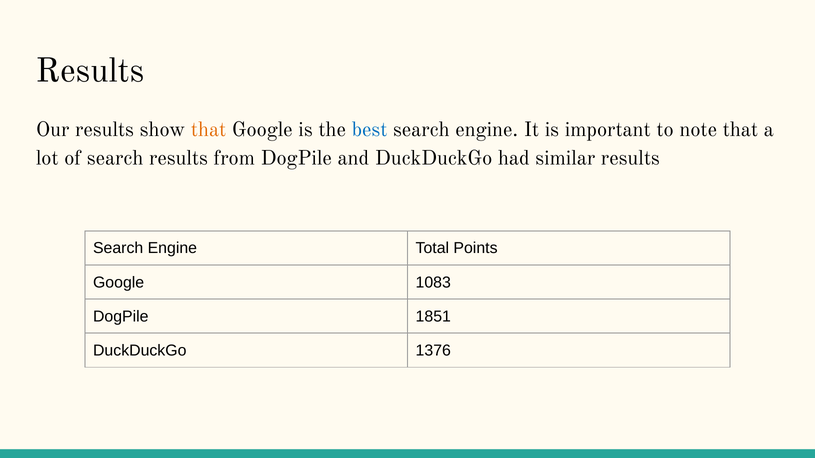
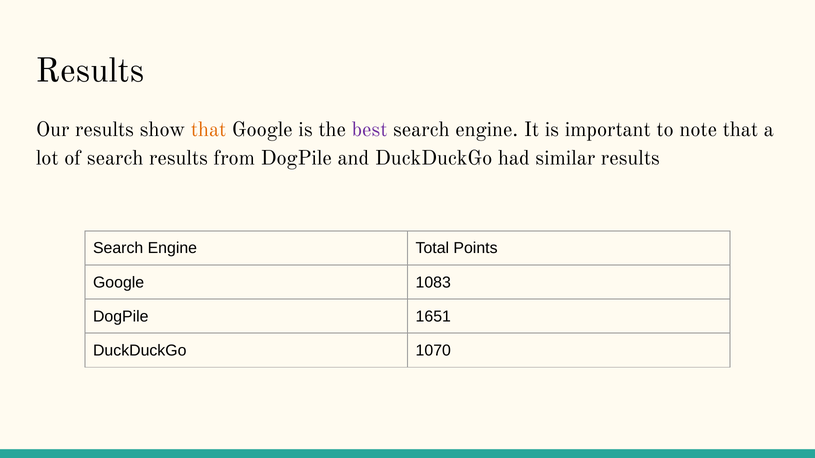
best colour: blue -> purple (370, 130)
1851: 1851 -> 1651 (433, 317)
1376: 1376 -> 1070 (433, 351)
